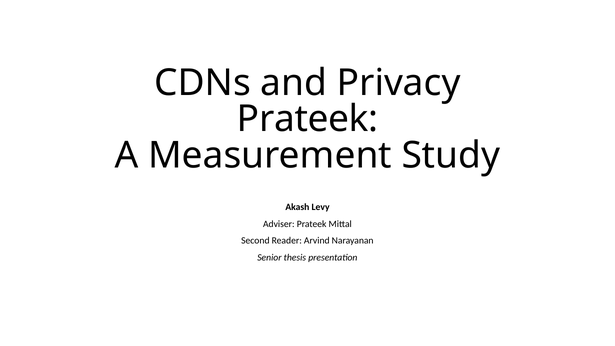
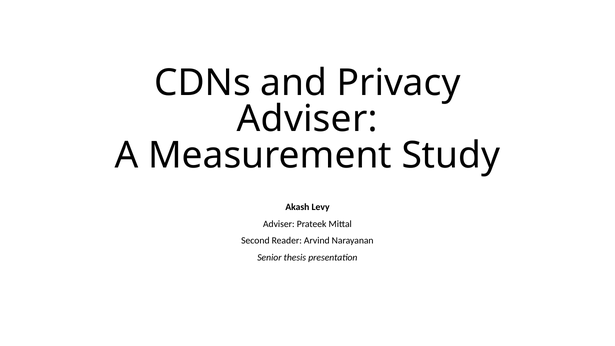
Prateek: Prateek -> Adviser (307, 119)
